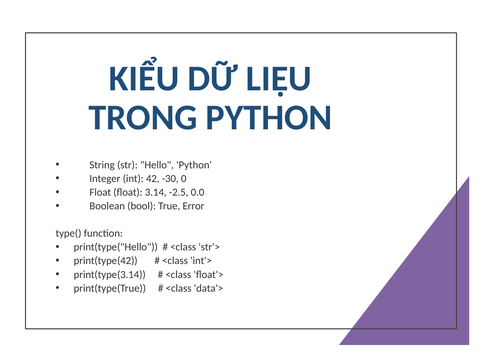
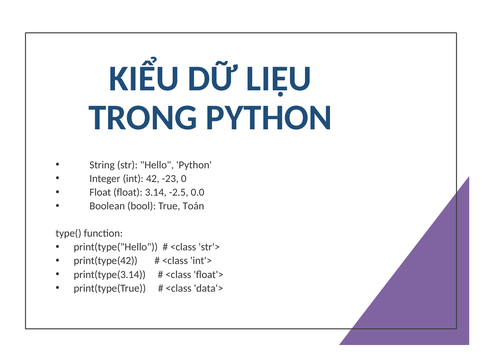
-30: -30 -> -23 (170, 178)
Error: Error -> Toán (193, 206)
